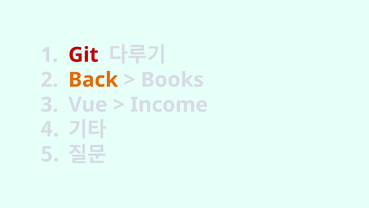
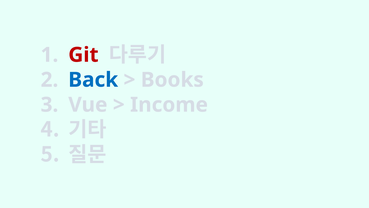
Back colour: orange -> blue (93, 80)
